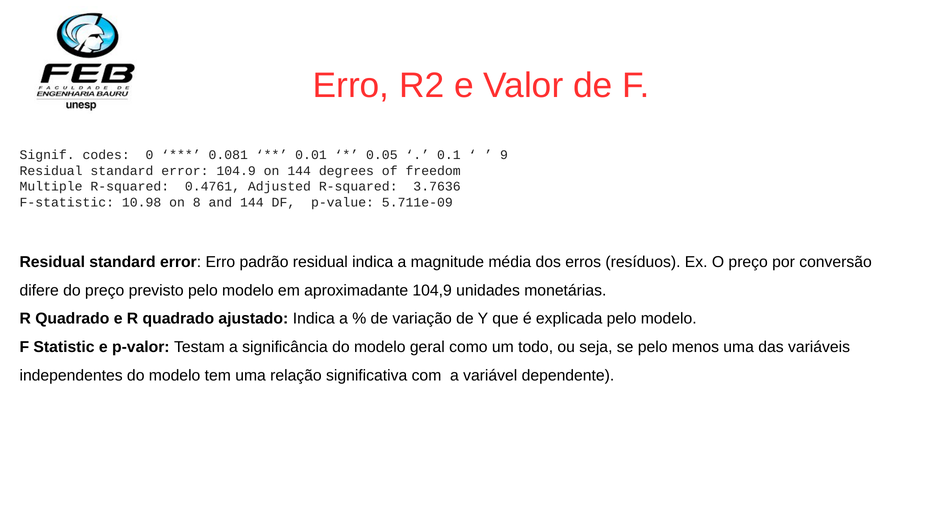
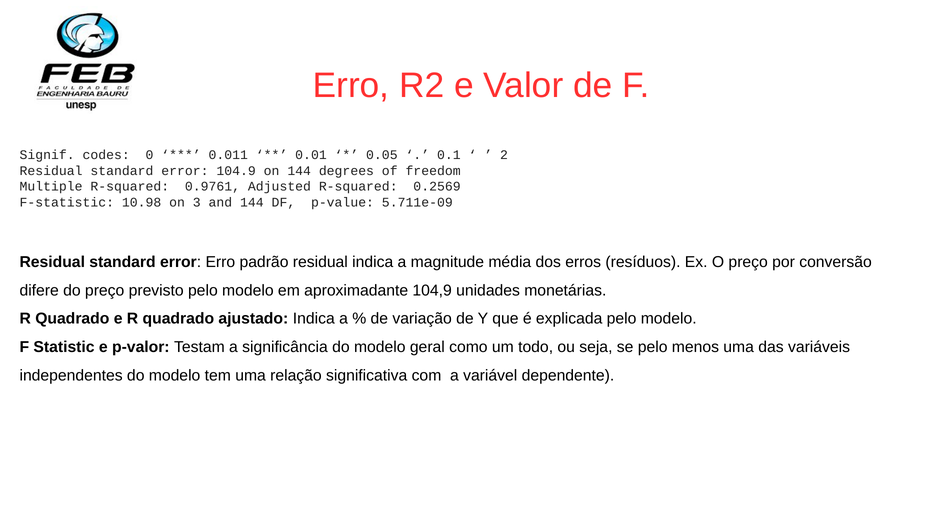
0.081: 0.081 -> 0.011 (228, 155)
9: 9 -> 2 (504, 155)
0.4761: 0.4761 -> 0.9761 (212, 186)
3.7636: 3.7636 -> 0.2569 (437, 186)
8: 8 -> 3 (197, 202)
